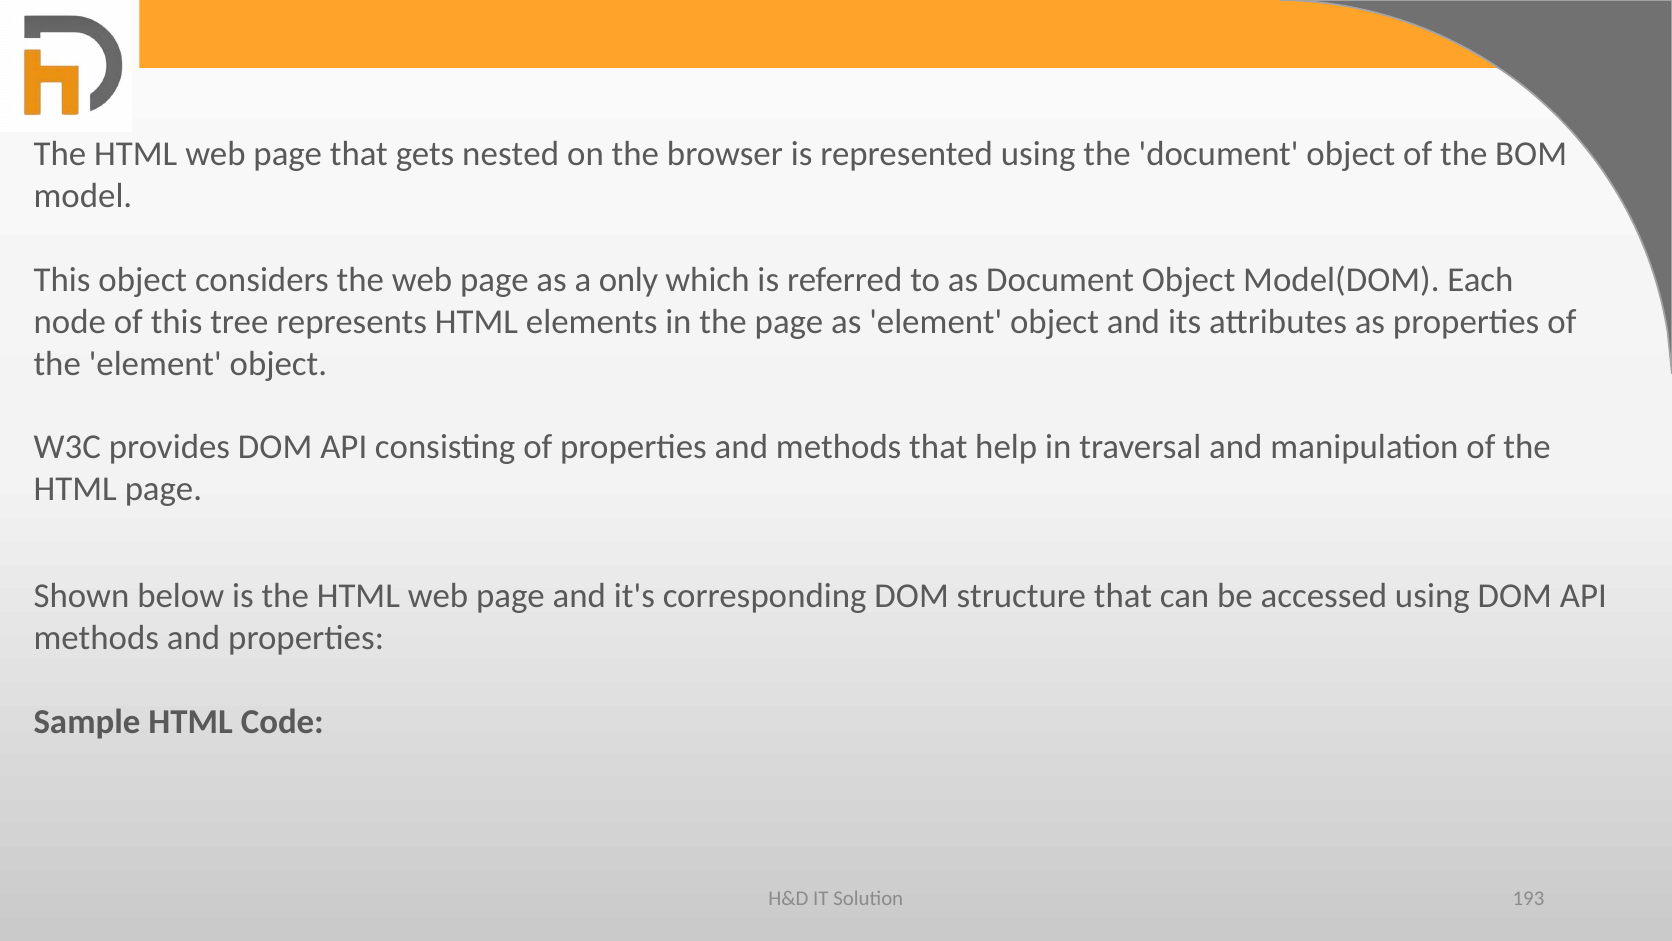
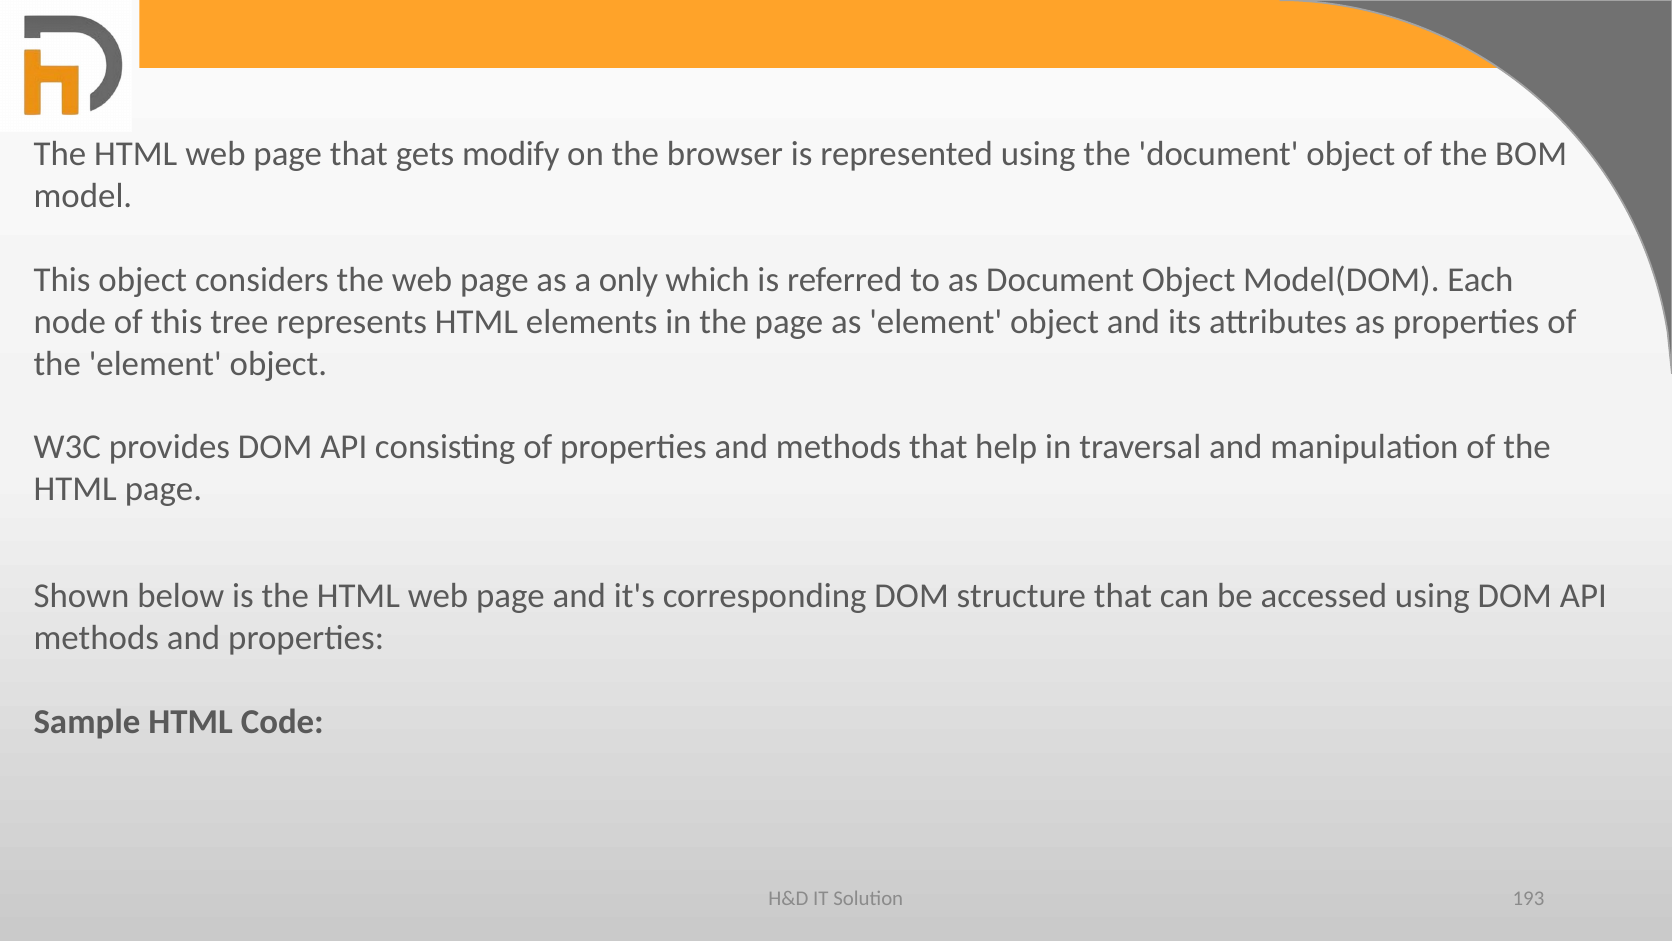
nested: nested -> modify (511, 154)
